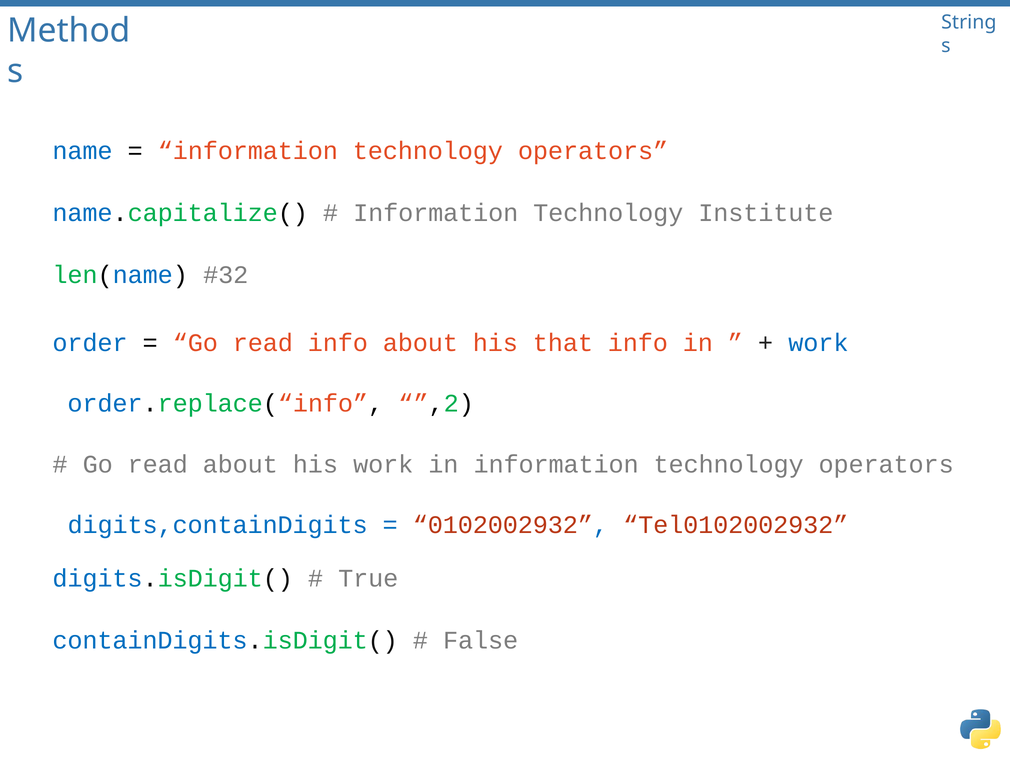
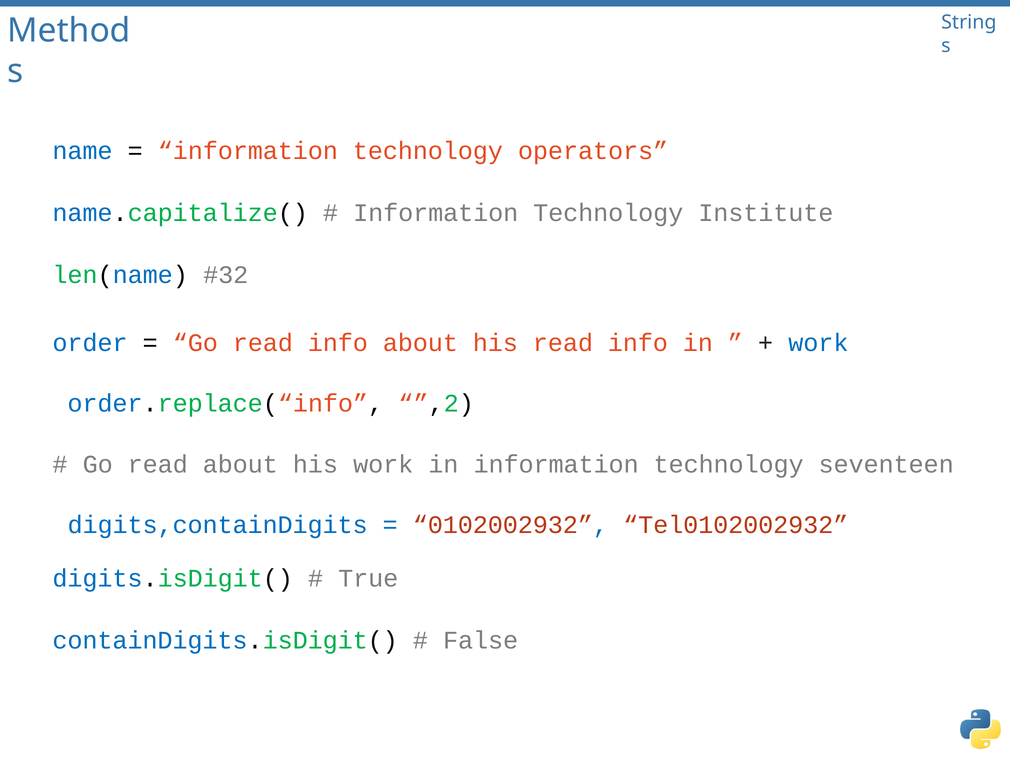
his that: that -> read (563, 343)
in information technology operators: operators -> seventeen (886, 464)
